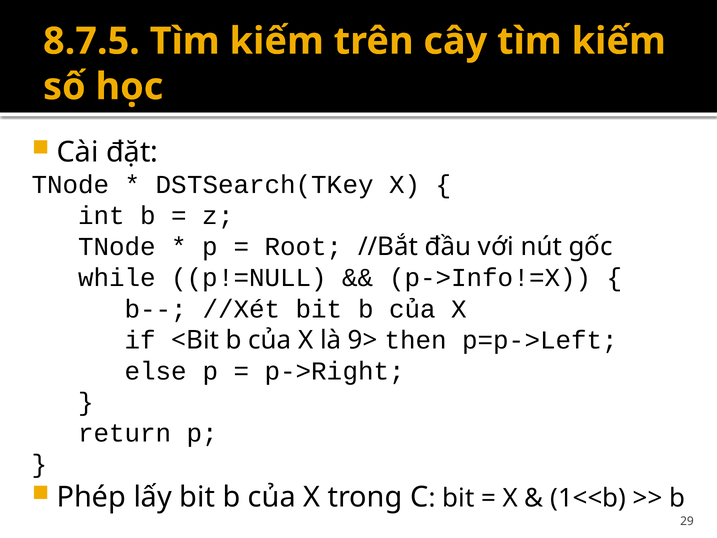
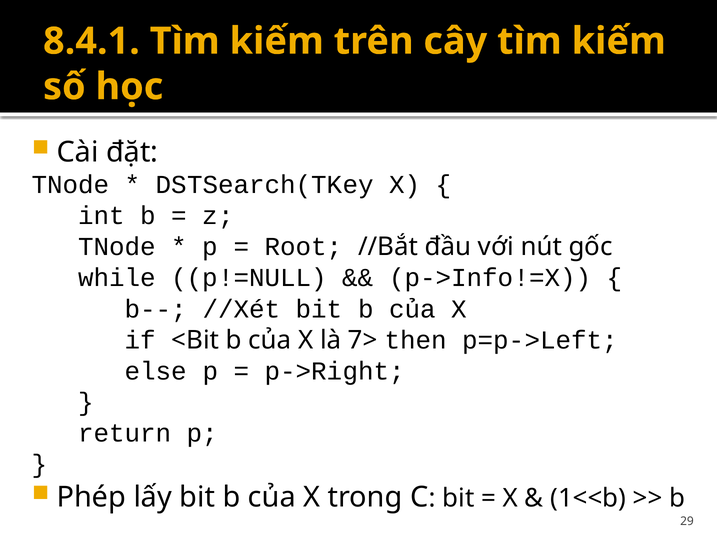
8.7.5: 8.7.5 -> 8.4.1 (91, 41)
9>: 9> -> 7> (363, 340)
